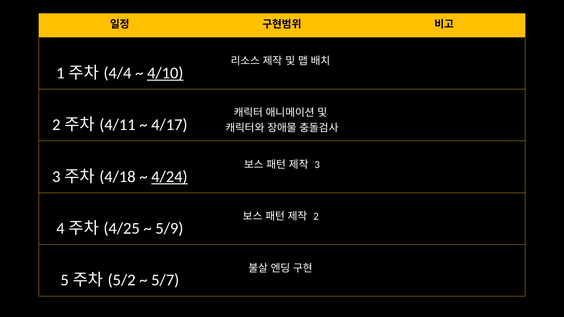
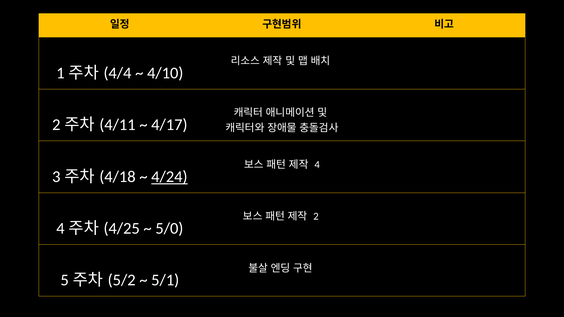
4/10 underline: present -> none (165, 73)
3: 3 -> 4 (317, 165)
5/9: 5/9 -> 5/0 (169, 229)
5/7: 5/7 -> 5/1 (165, 280)
